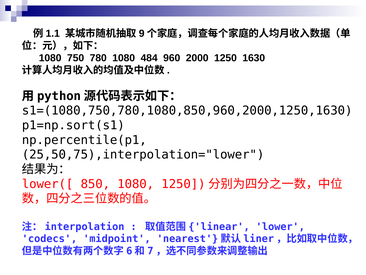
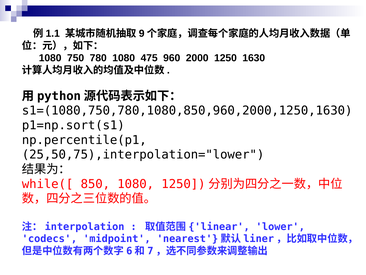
484: 484 -> 475 (149, 58)
lower([: lower([ -> while([ (48, 184)
